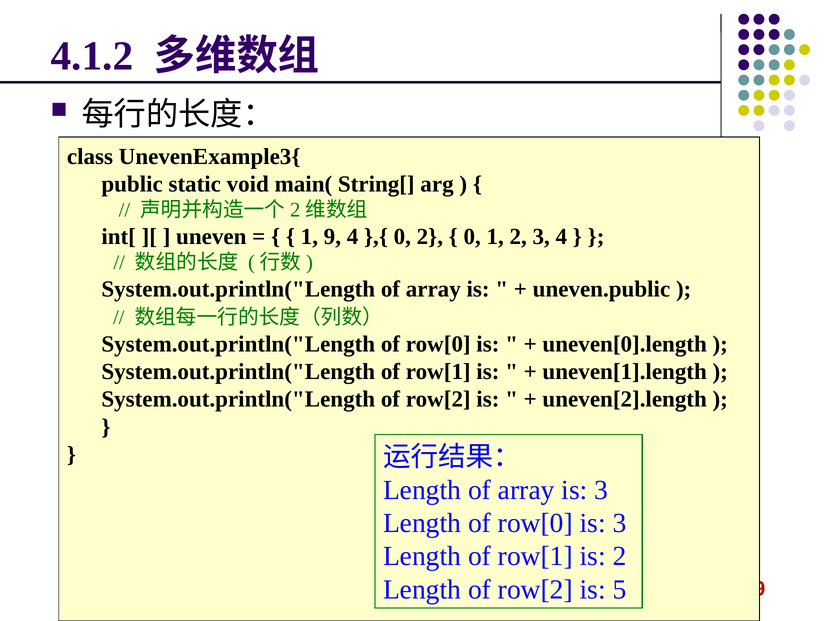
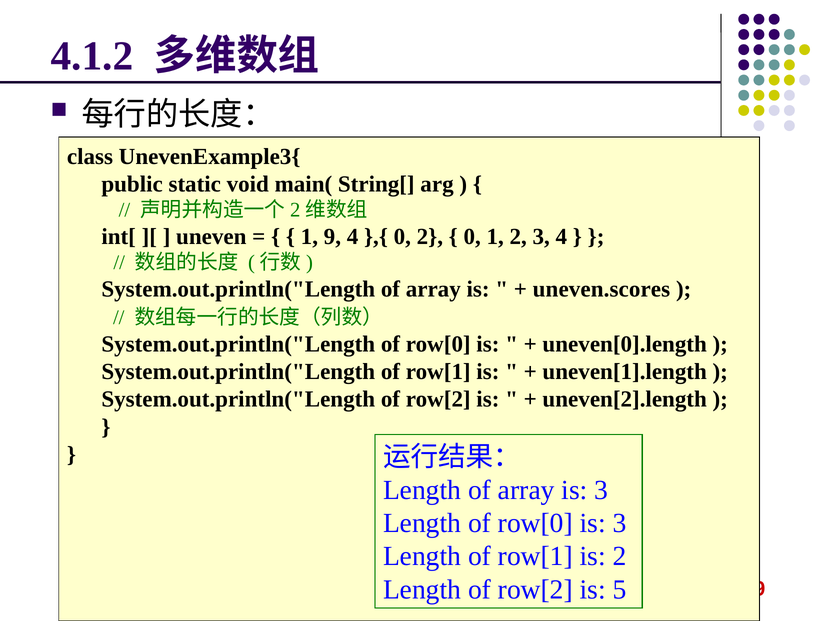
uneven.public: uneven.public -> uneven.scores (601, 289)
